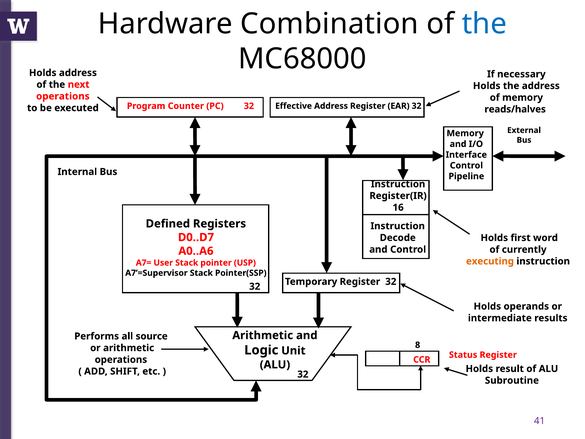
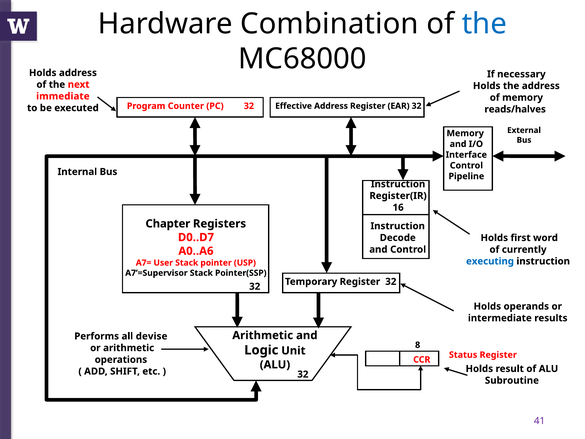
operations: operations -> immediate (63, 96)
Defined: Defined -> Chapter (168, 224)
executing colour: orange -> blue (490, 261)
source: source -> devise (152, 336)
